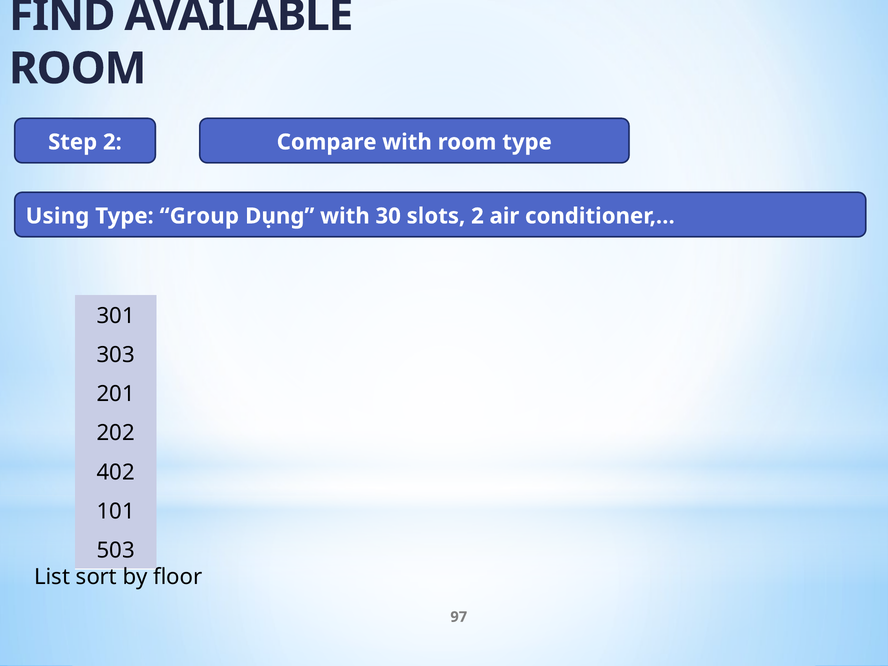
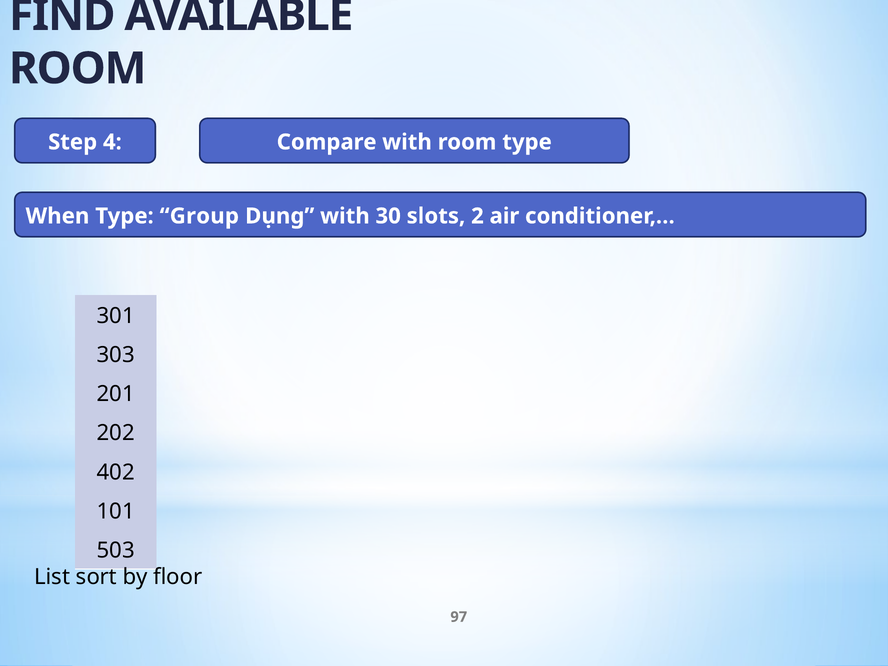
Step 2: 2 -> 4 (112, 142)
Using: Using -> When (58, 216)
